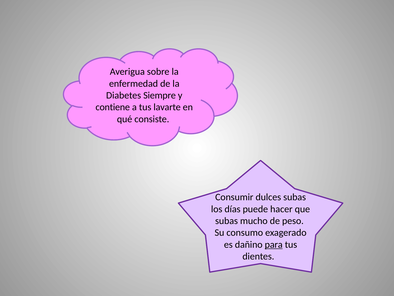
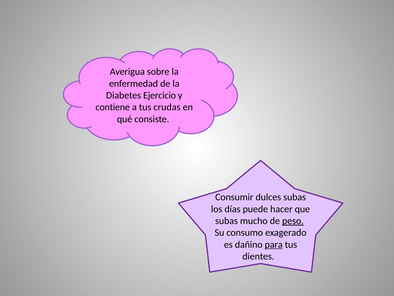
Siempre: Siempre -> Ejercicio (160, 95)
lavarte: lavarte -> crudas (167, 107)
peso underline: none -> present (293, 221)
